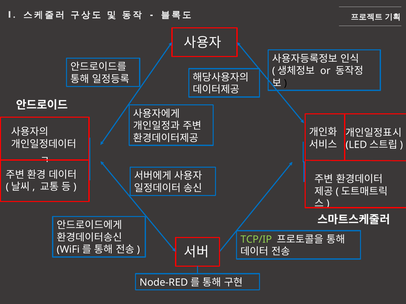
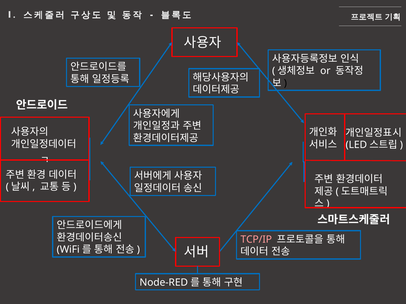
TCP/IP colour: light green -> pink (256, 240)
